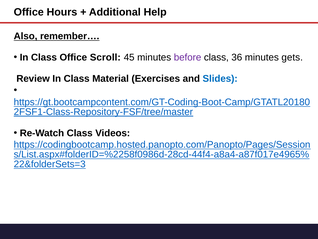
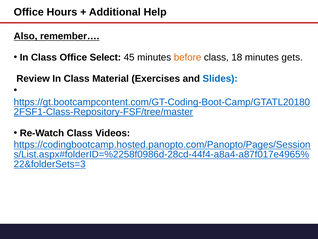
Scroll: Scroll -> Select (105, 57)
before colour: purple -> orange (188, 57)
36: 36 -> 18 (237, 57)
